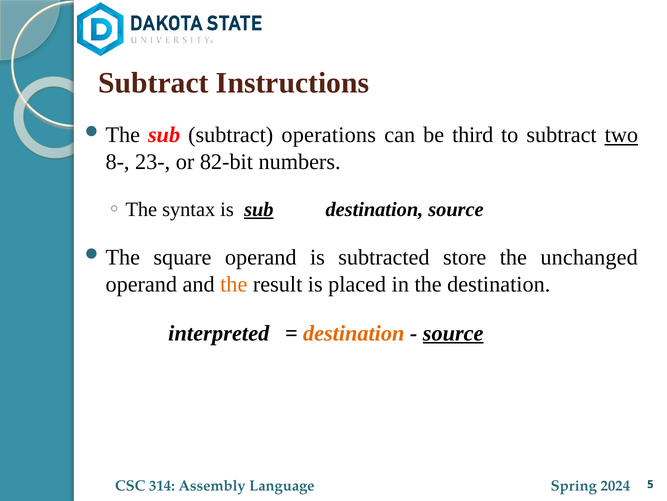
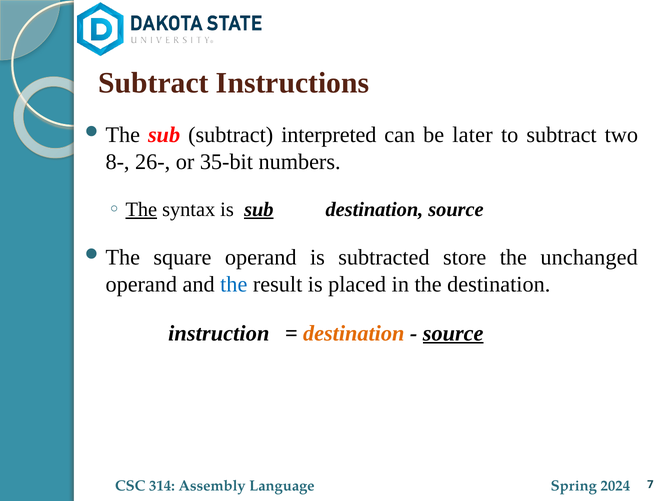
operations: operations -> interpreted (329, 135)
third: third -> later (473, 135)
two underline: present -> none (621, 135)
23-: 23- -> 26- (153, 162)
82-bit: 82-bit -> 35-bit (226, 162)
The underline: none -> present (141, 209)
the colour: orange -> blue (234, 284)
interpreted: interpreted -> instruction (219, 333)
5: 5 -> 7 (650, 484)
